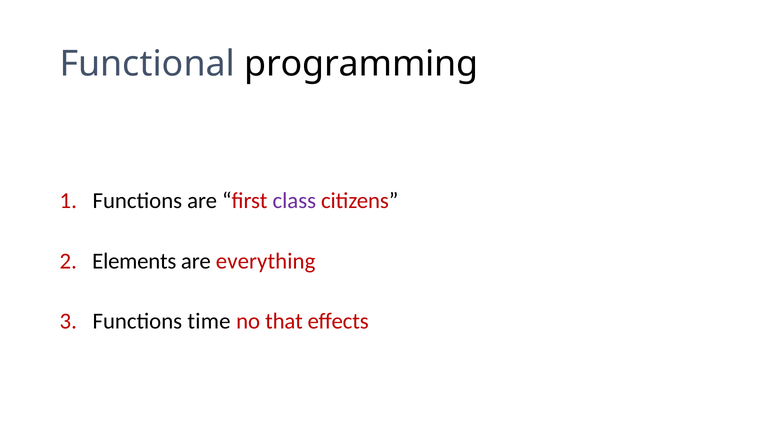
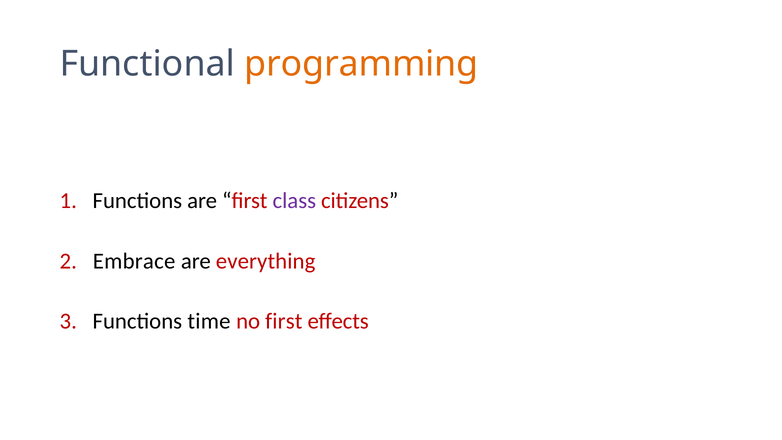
programming colour: black -> orange (361, 64)
Elements: Elements -> Embrace (134, 261)
no that: that -> first (284, 321)
